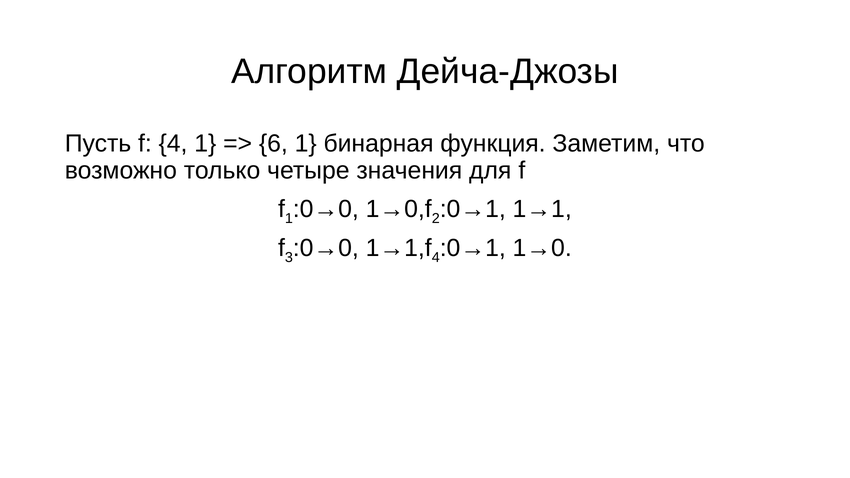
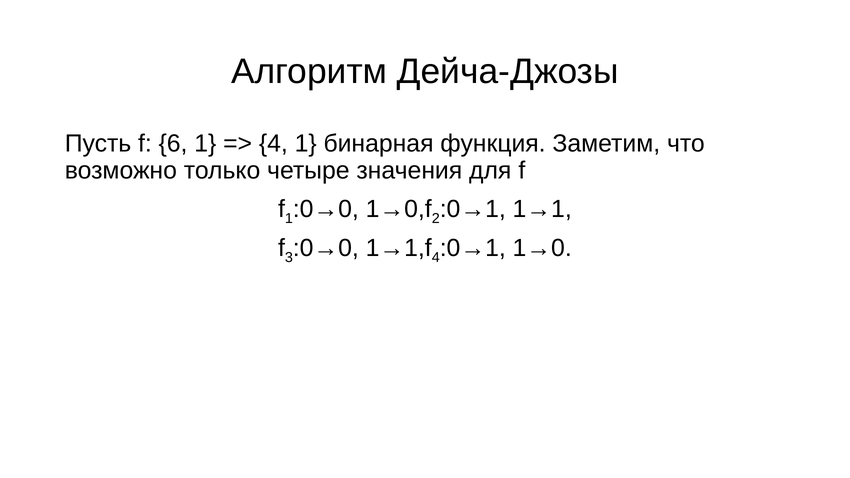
f 4: 4 -> 6 (173, 144)
6: 6 -> 4 (273, 144)
